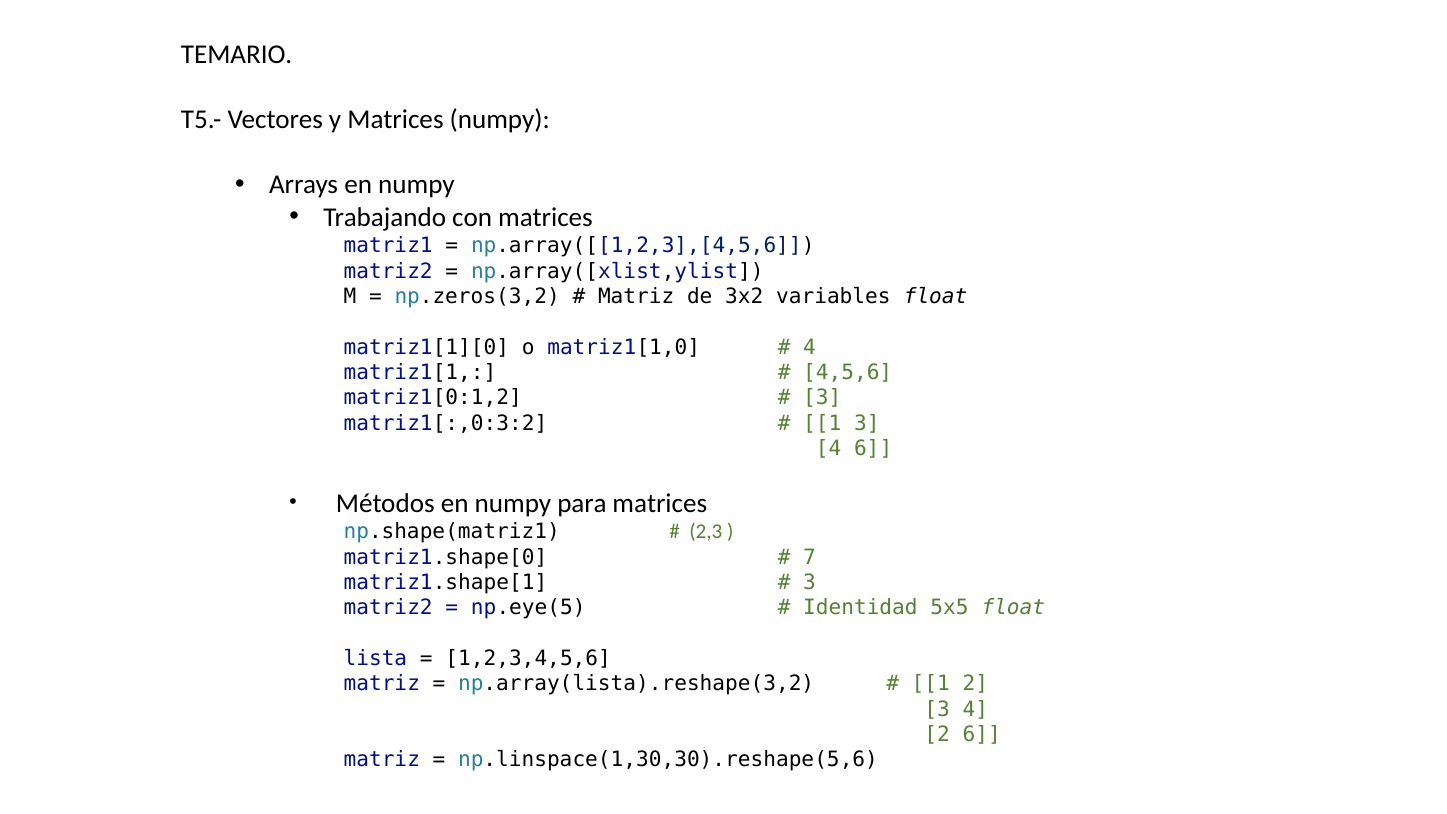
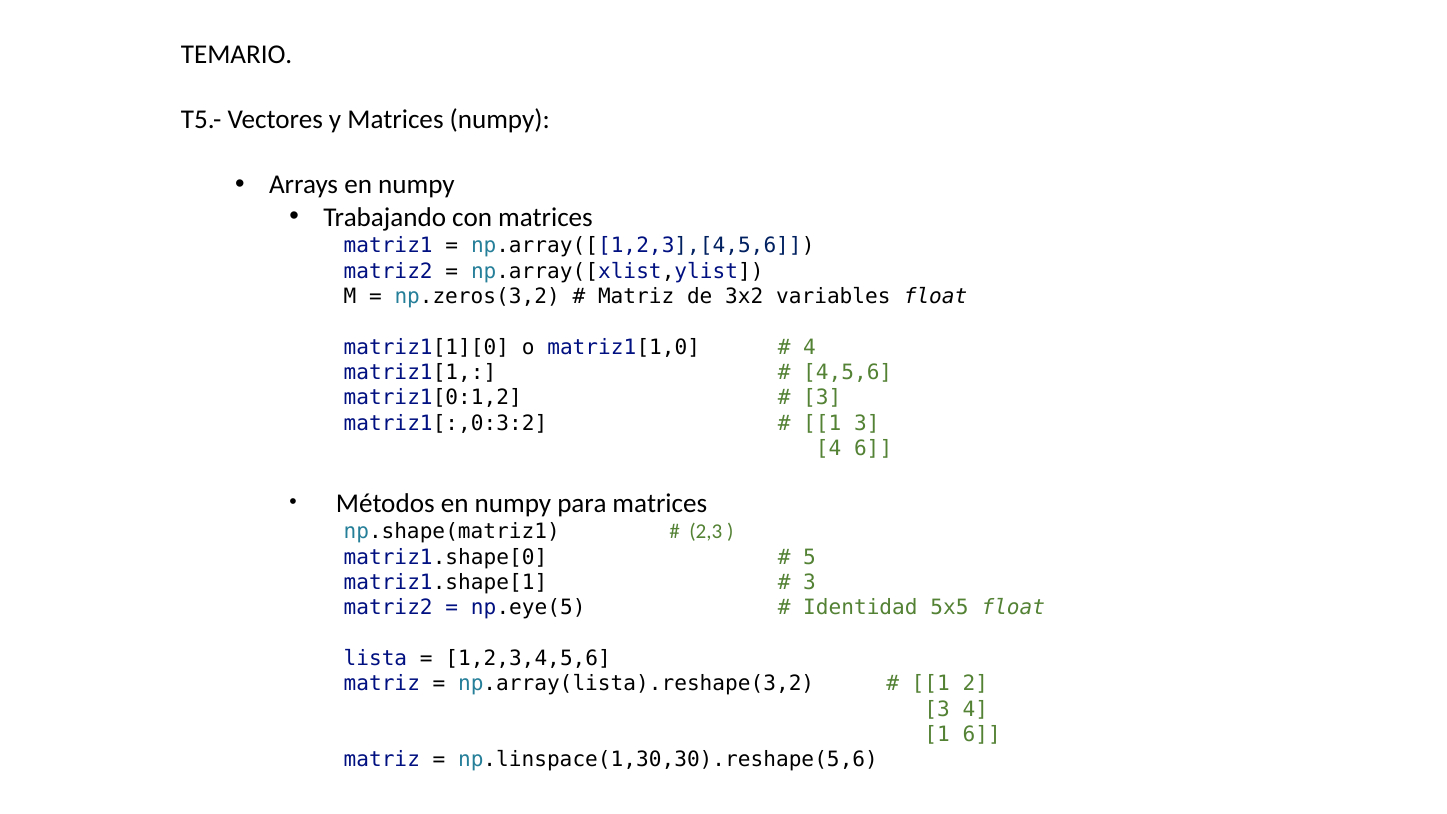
7: 7 -> 5 (809, 557)
2: 2 -> 1 (937, 735)
